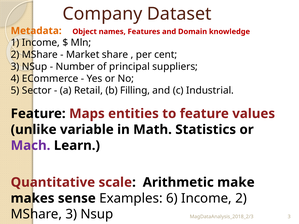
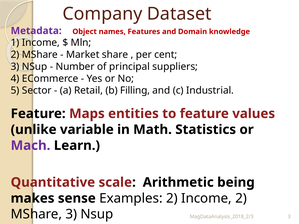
Metadata colour: orange -> purple (36, 31)
make: make -> being (236, 183)
Examples 6: 6 -> 2 (172, 198)
